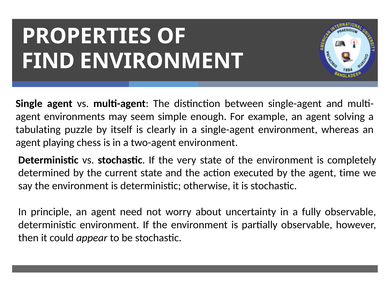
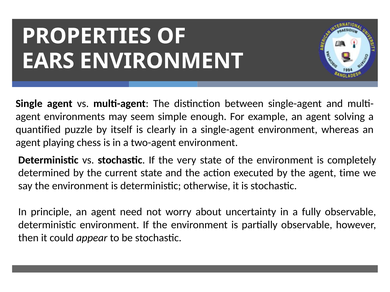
FIND: FIND -> EARS (48, 61)
tabulating: tabulating -> quantified (38, 130)
